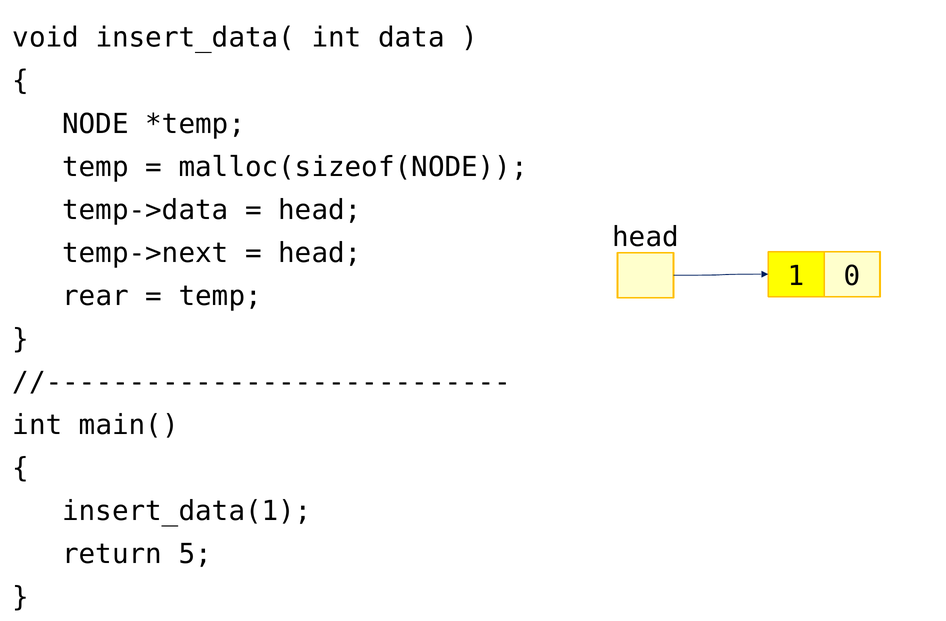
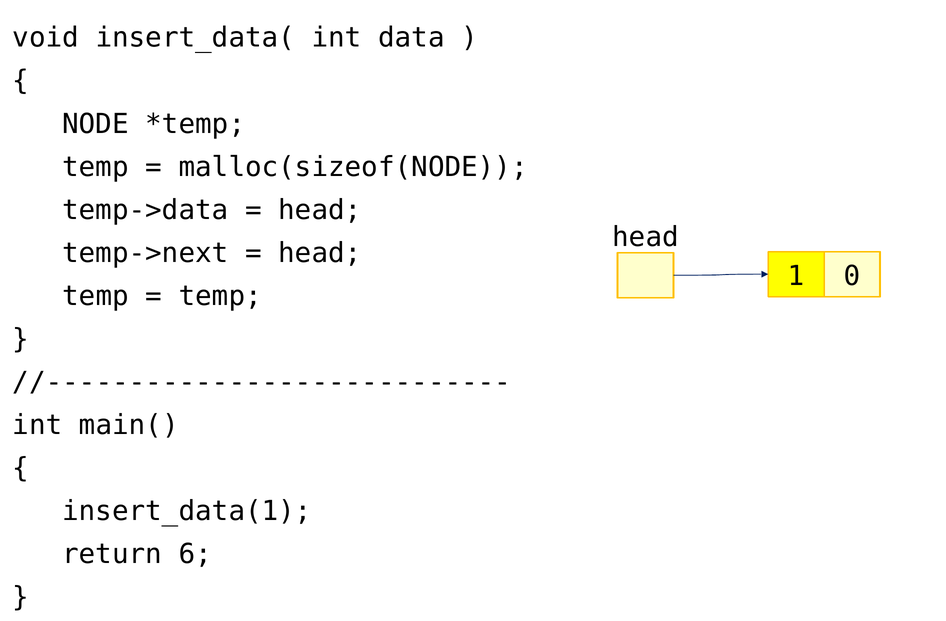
rear: rear -> temp (96, 296)
5: 5 -> 6 (195, 555)
